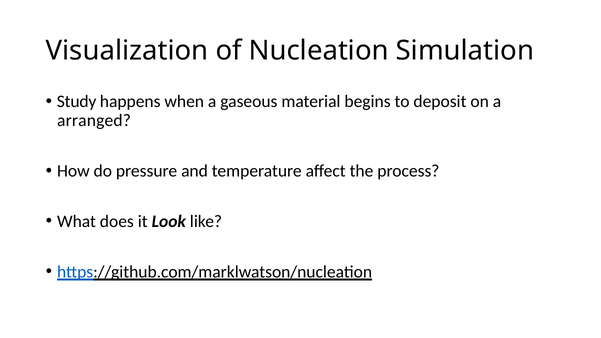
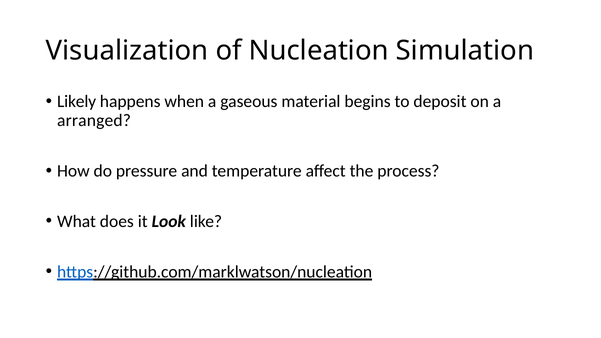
Study: Study -> Likely (77, 102)
